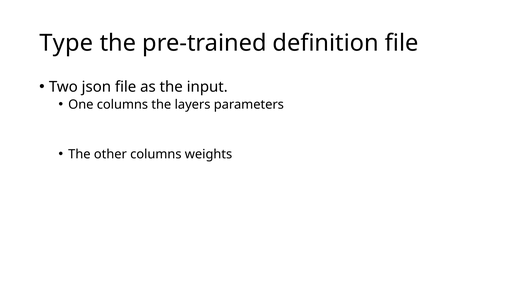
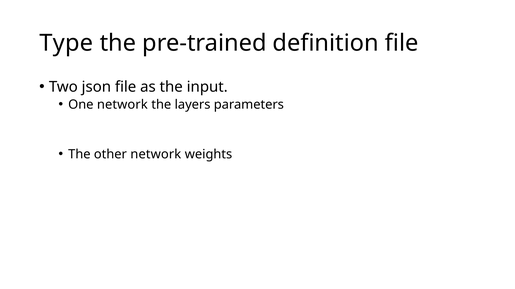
One columns: columns -> network (122, 105)
other columns: columns -> network (156, 155)
